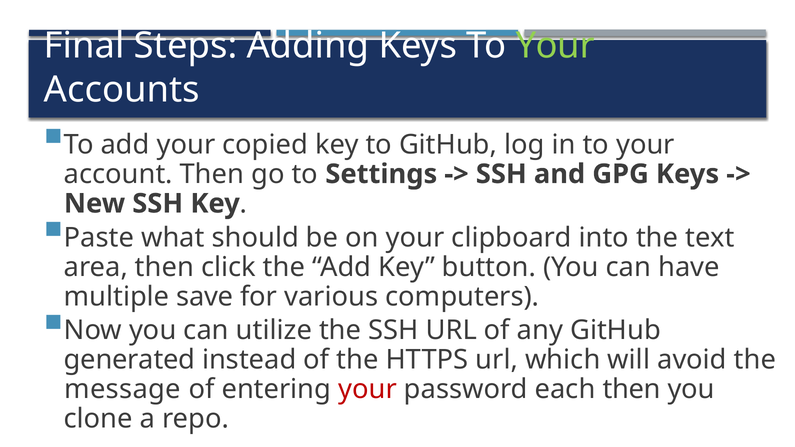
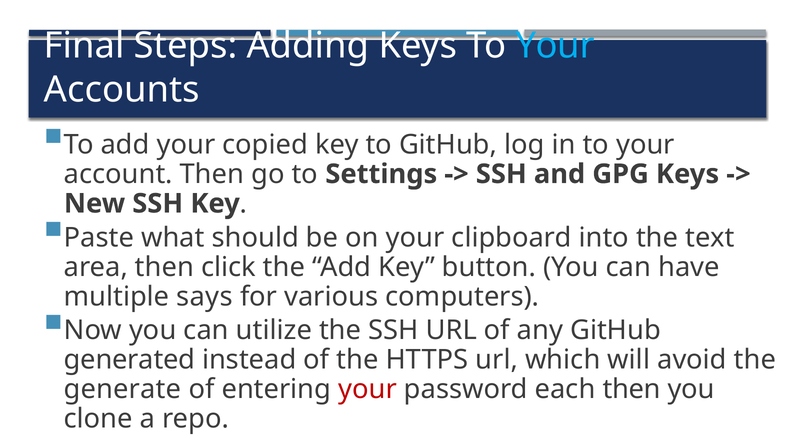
Your colour: light green -> light blue (555, 46)
save: save -> says (205, 297)
message: message -> generate (123, 390)
